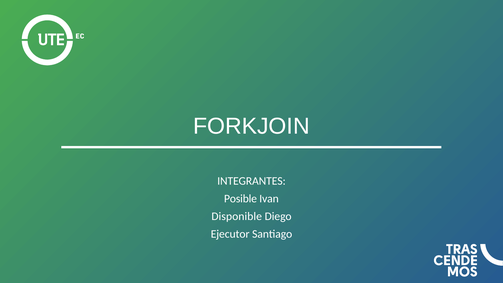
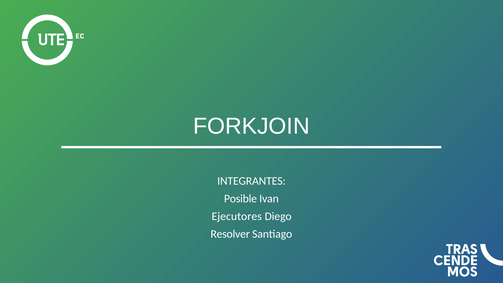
Disponible: Disponible -> Ejecutores (237, 216)
Ejecutor: Ejecutor -> Resolver (230, 234)
